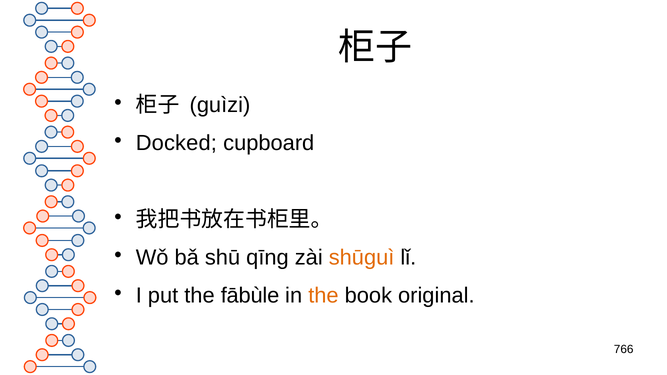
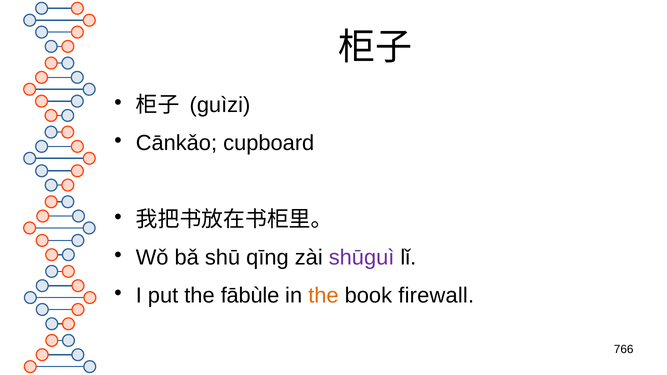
Docked: Docked -> Cānkǎo (176, 143)
shūguì colour: orange -> purple (362, 258)
original: original -> firewall (436, 296)
